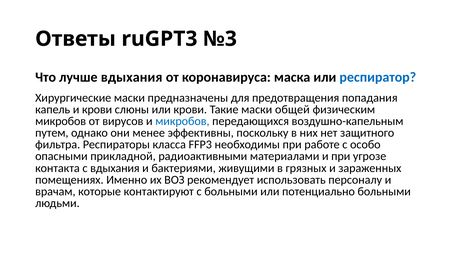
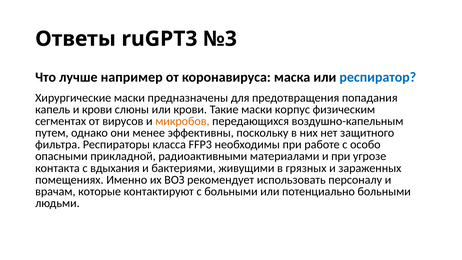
лучше вдыхания: вдыхания -> например (132, 77)
общей: общей -> корпус (292, 110)
микробов: микробов -> сегментах (61, 121)
микробов colour: blue -> orange (182, 121)
